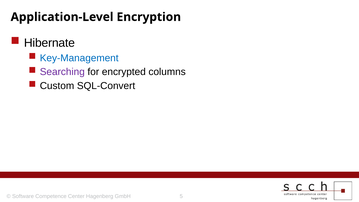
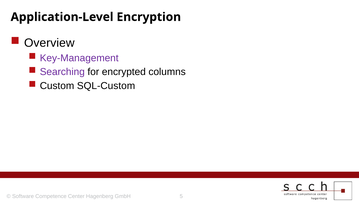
Hibernate: Hibernate -> Overview (49, 43)
Key-Management colour: blue -> purple (79, 58)
SQL-Convert: SQL-Convert -> SQL-Custom (106, 86)
